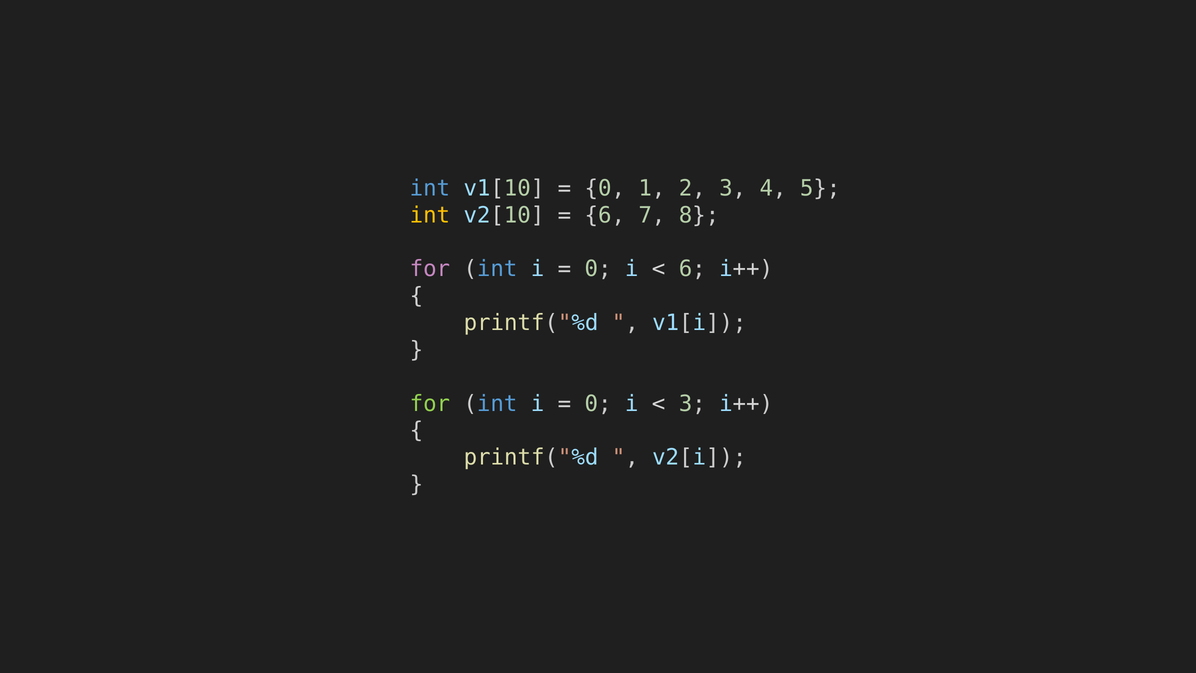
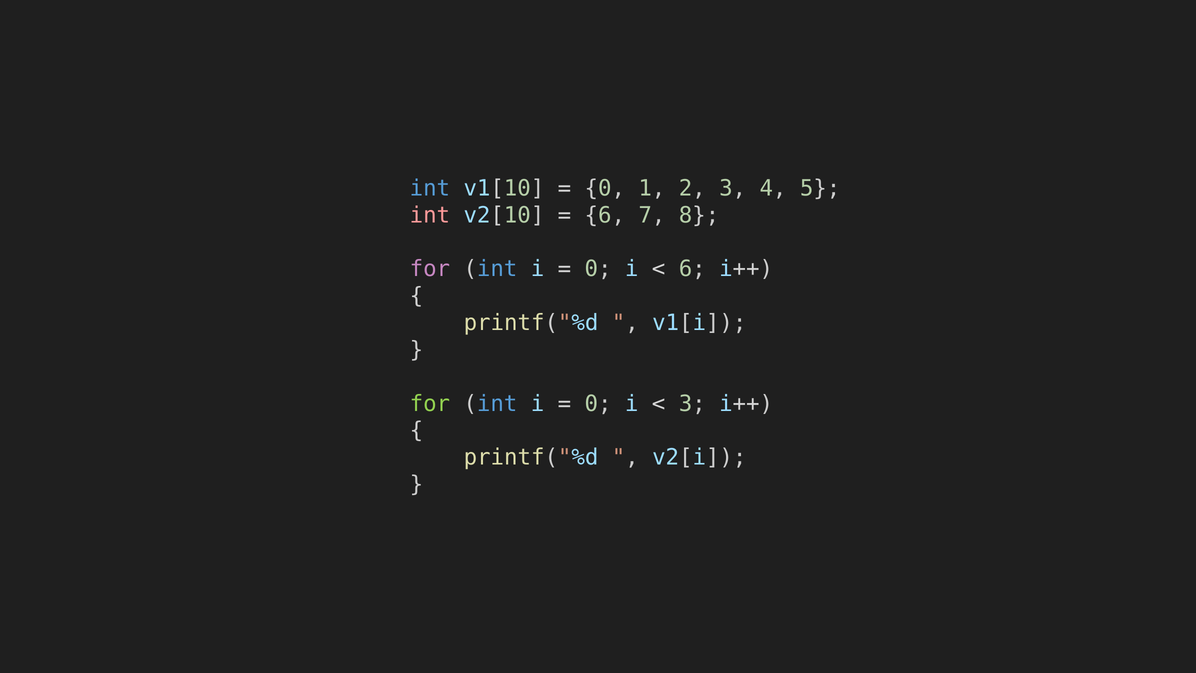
int colour: yellow -> pink (430, 215)
